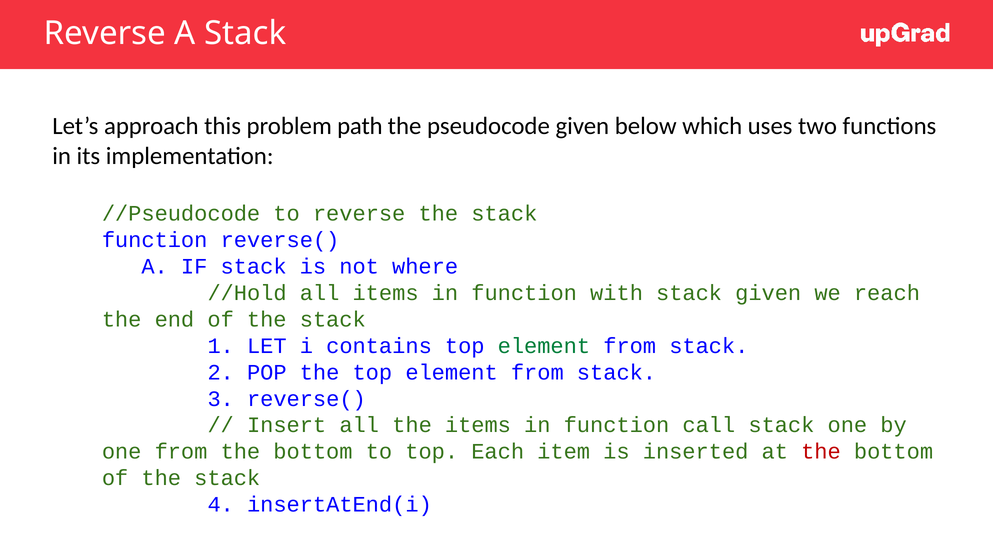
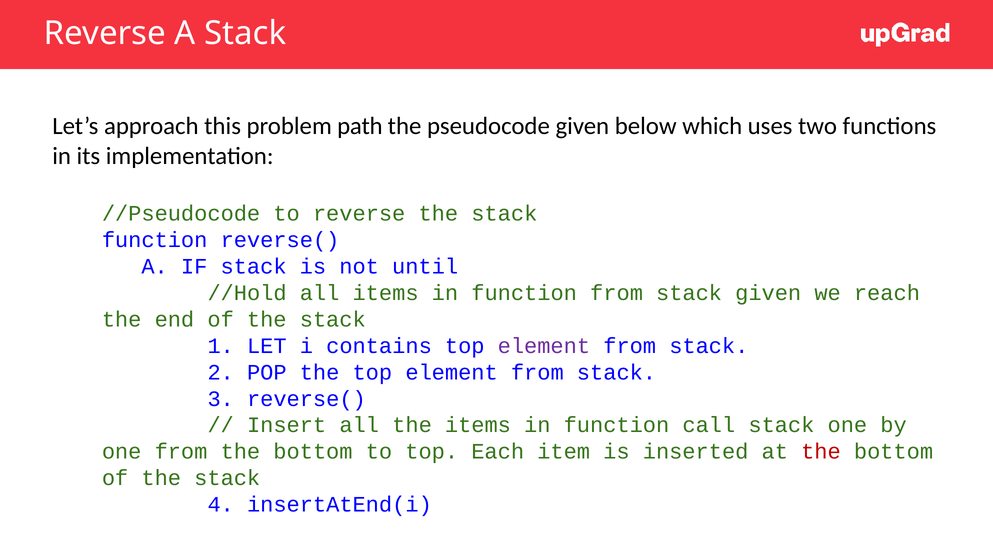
where: where -> until (425, 267)
function with: with -> from (617, 293)
element colour: green -> purple (544, 346)
